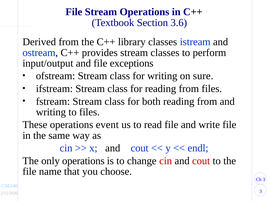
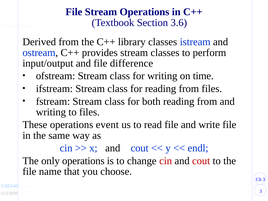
exceptions: exceptions -> difference (132, 63)
sure: sure -> time (203, 76)
